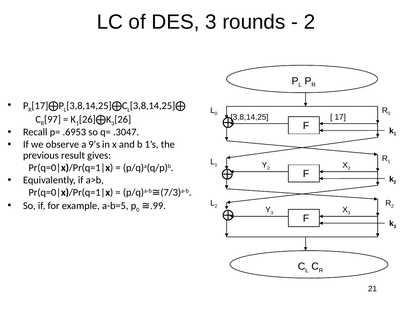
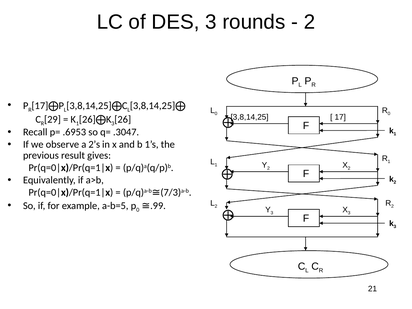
97: 97 -> 29 (52, 120)
9’s: 9’s -> 2’s (94, 144)
